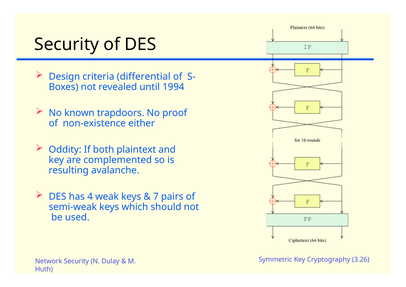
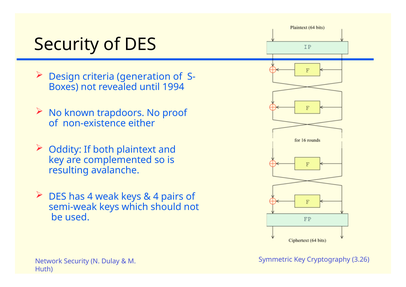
differential: differential -> generation (144, 77)
7: 7 -> 4 (156, 196)
